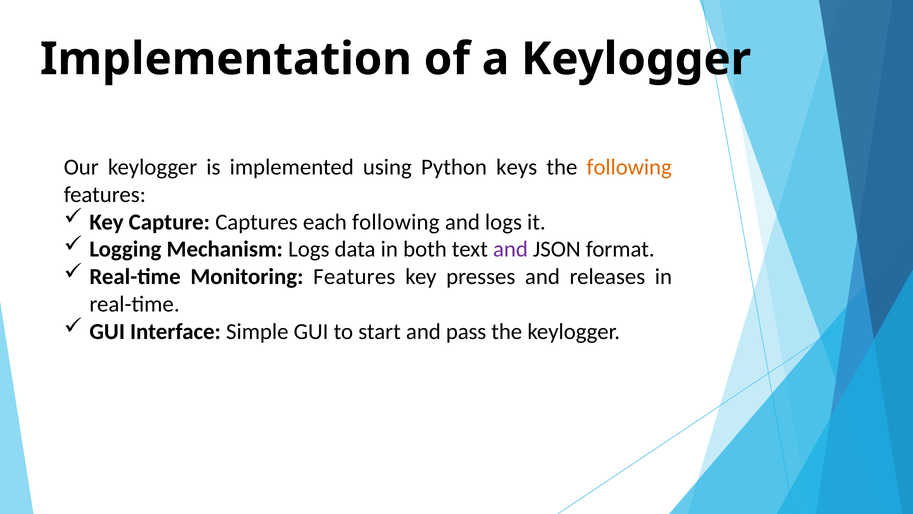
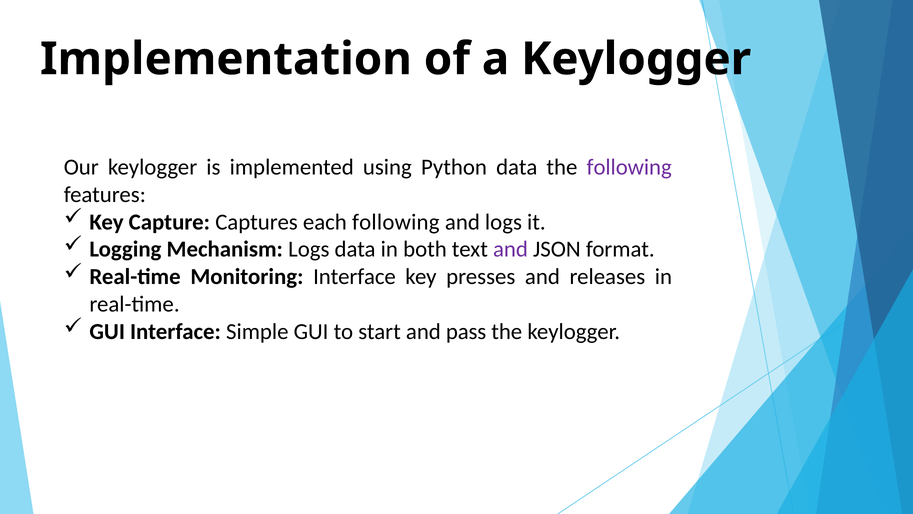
Python keys: keys -> data (517, 167)
following colour: orange -> purple (629, 167)
Monitoring Features: Features -> Interface (354, 277)
